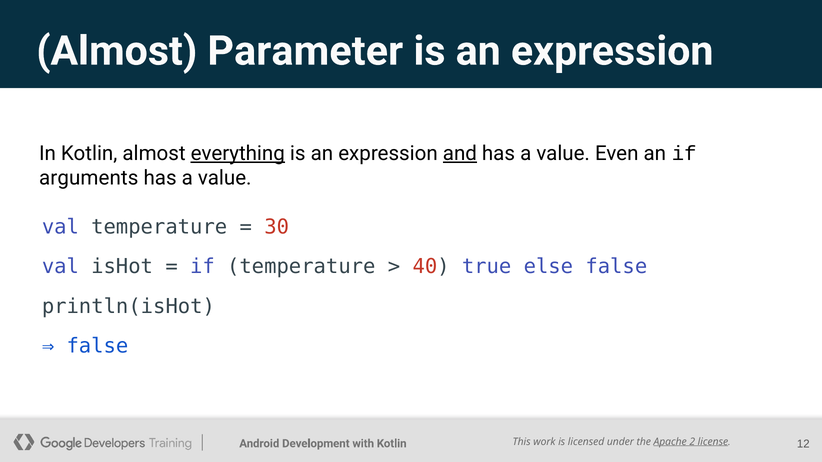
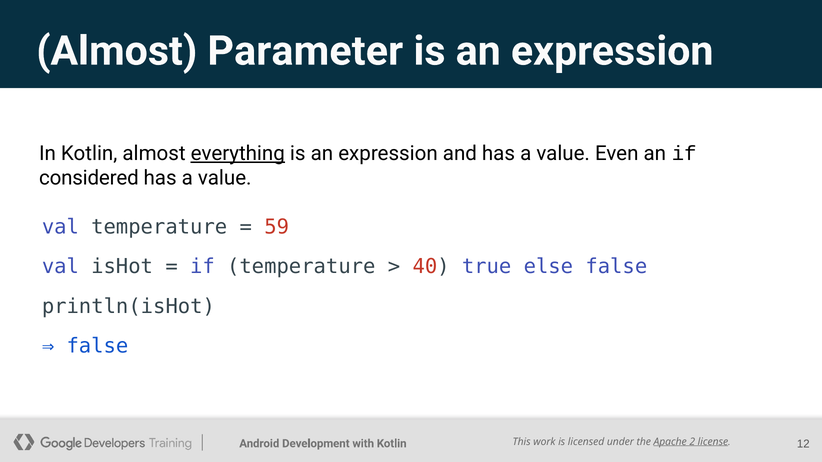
and underline: present -> none (460, 154)
arguments: arguments -> considered (89, 178)
30: 30 -> 59 (277, 227)
